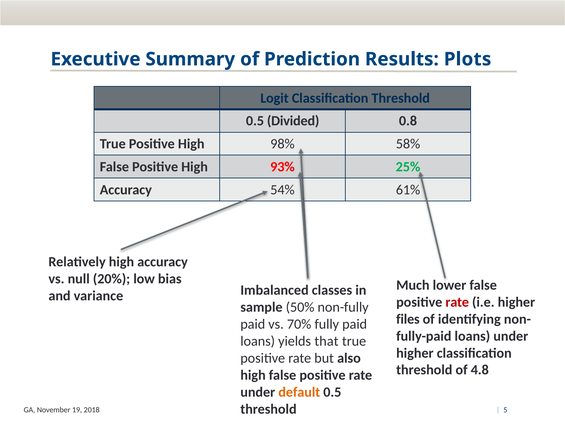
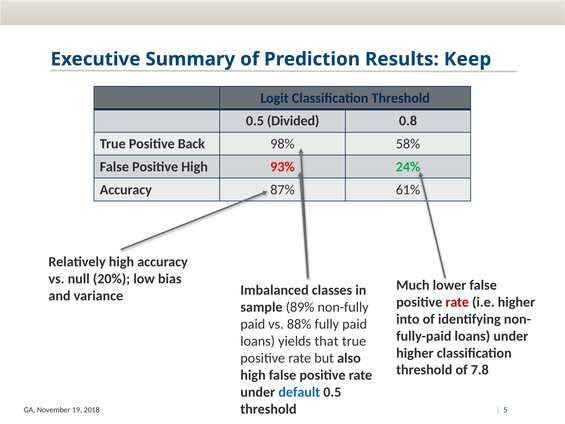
Plots: Plots -> Keep (468, 59)
True Positive High: High -> Back (191, 144)
25%: 25% -> 24% (408, 167)
54%: 54% -> 87% (282, 190)
50%: 50% -> 89% (300, 307)
files: files -> into (408, 319)
70%: 70% -> 88% (299, 324)
4.8: 4.8 -> 7.8 (480, 370)
default colour: orange -> blue (299, 392)
